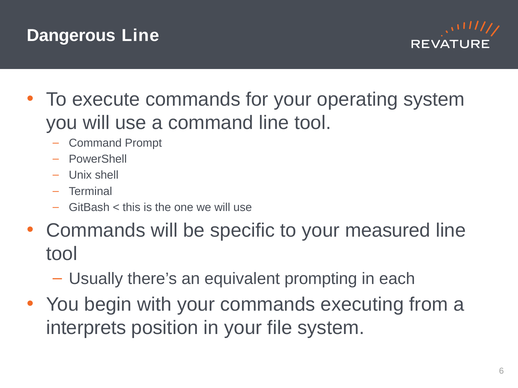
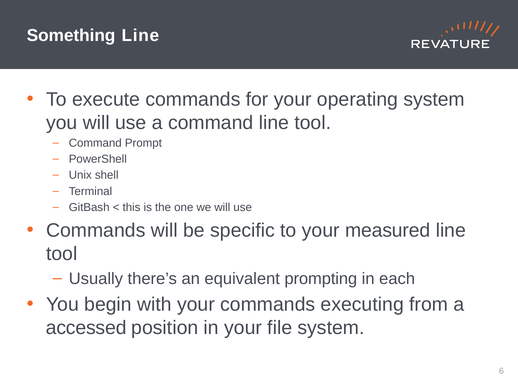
Dangerous: Dangerous -> Something (71, 36)
interprets: interprets -> accessed (86, 328)
